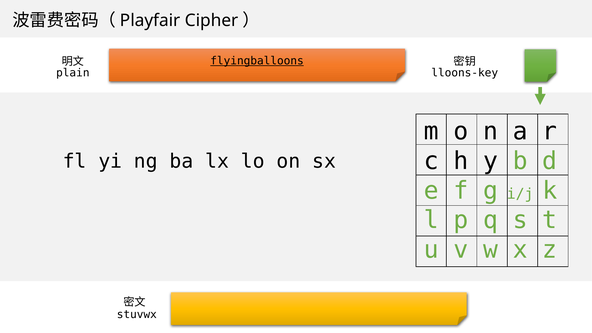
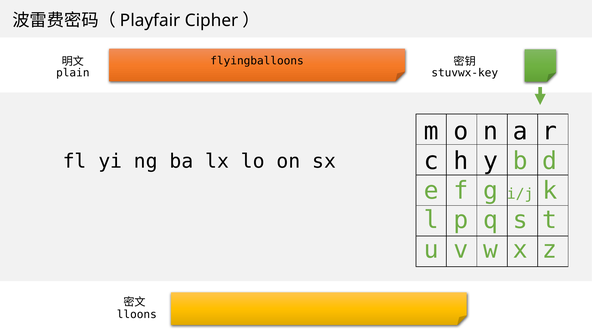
flyingballoons underline: present -> none (257, 61)
lloons-key: lloons-key -> stuvwx-key (465, 73)
stuvwx: stuvwx -> lloons (137, 315)
